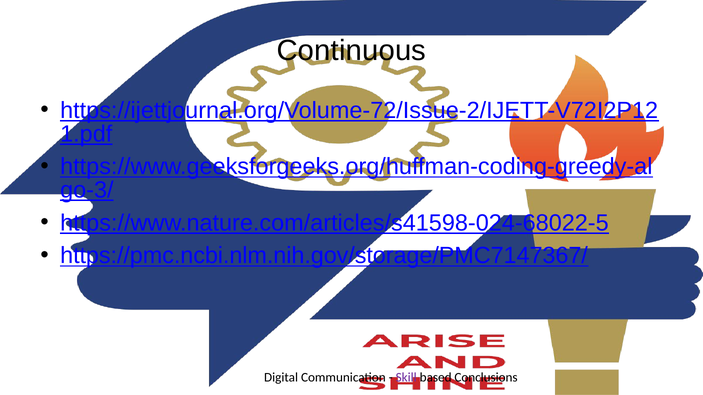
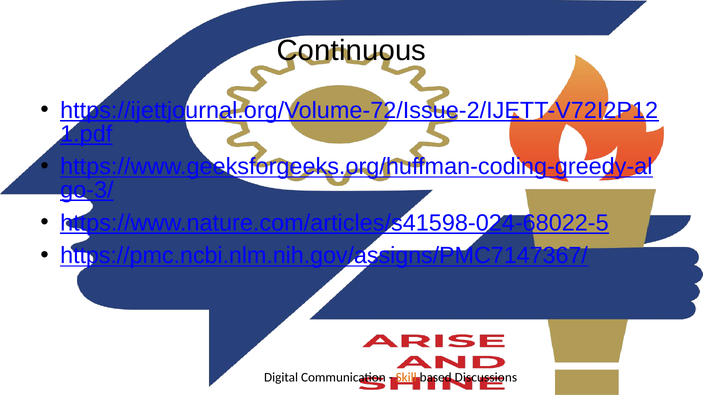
https://pmc.ncbi.nlm.nih.gov/storage/PMC7147367/: https://pmc.ncbi.nlm.nih.gov/storage/PMC7147367/ -> https://pmc.ncbi.nlm.nih.gov/assigns/PMC7147367/ (324, 256)
Skill colour: purple -> orange (406, 378)
Conclusions: Conclusions -> Discussions (486, 378)
